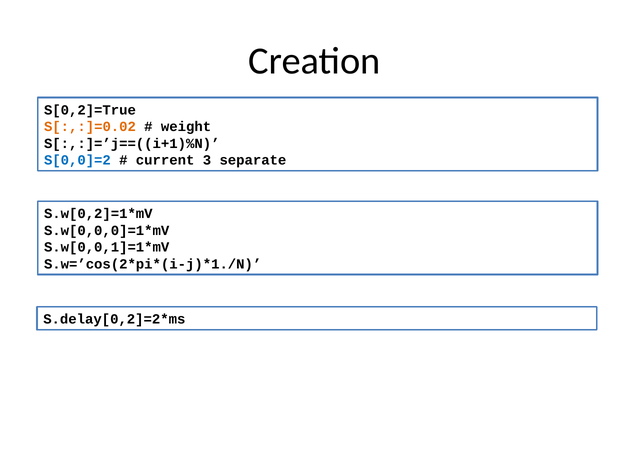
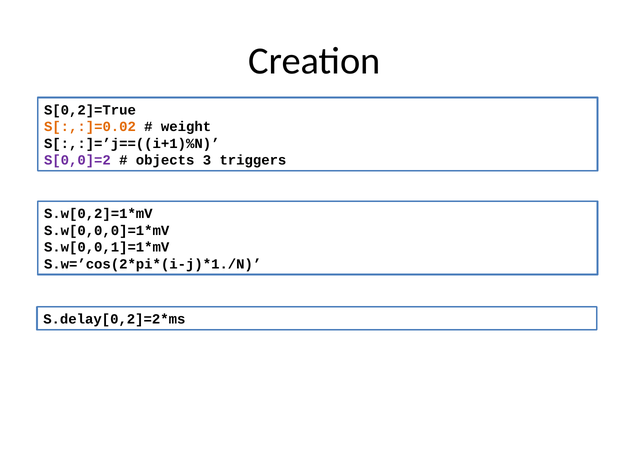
S[0,0]=2 colour: blue -> purple (77, 160)
current: current -> objects (165, 160)
separate: separate -> triggers (253, 160)
